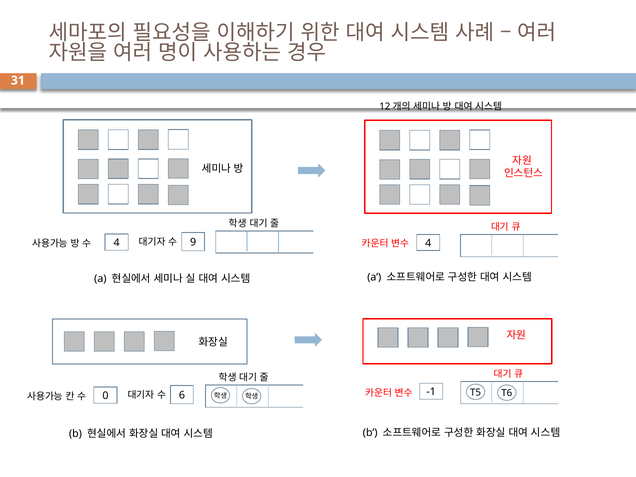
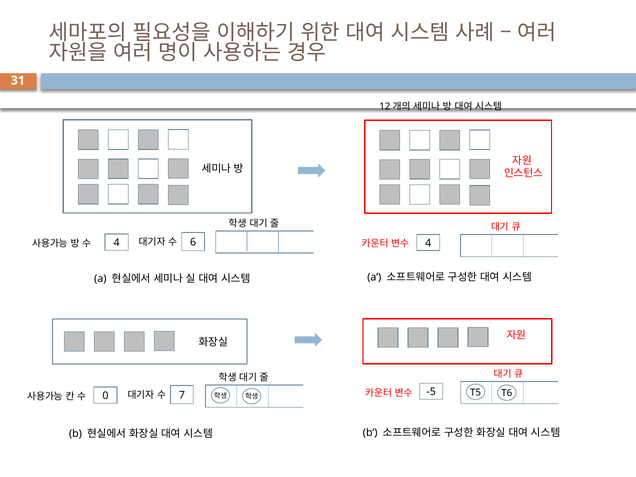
9: 9 -> 6 (193, 242)
-1: -1 -> -5 (431, 392)
6: 6 -> 7 (182, 395)
